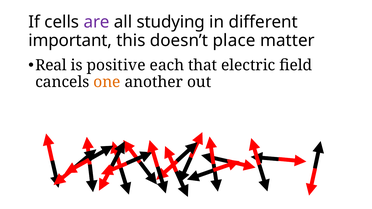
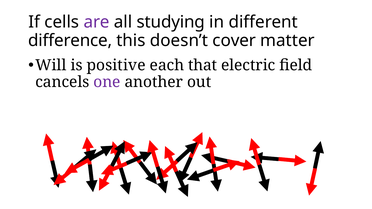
important: important -> difference (70, 40)
place: place -> cover (234, 40)
Real: Real -> Will (51, 65)
one colour: orange -> purple (107, 82)
